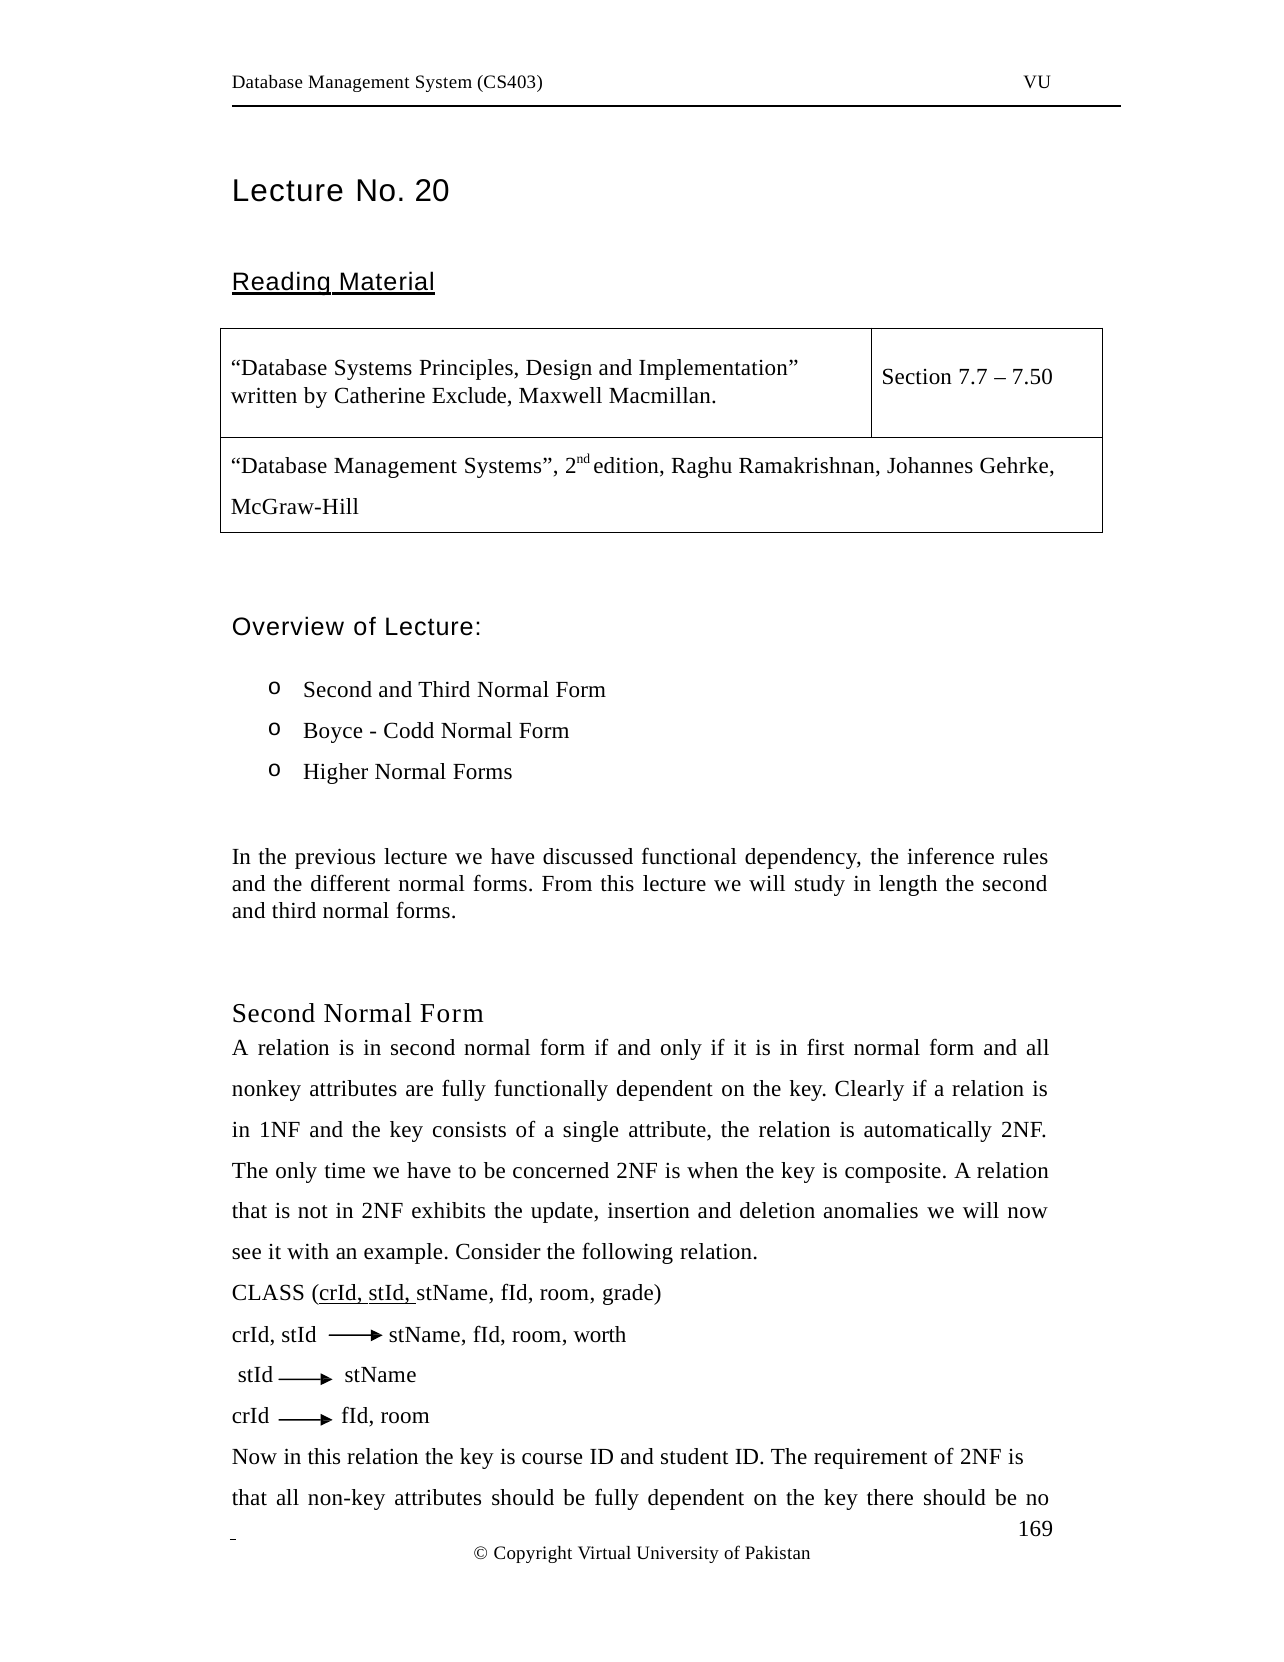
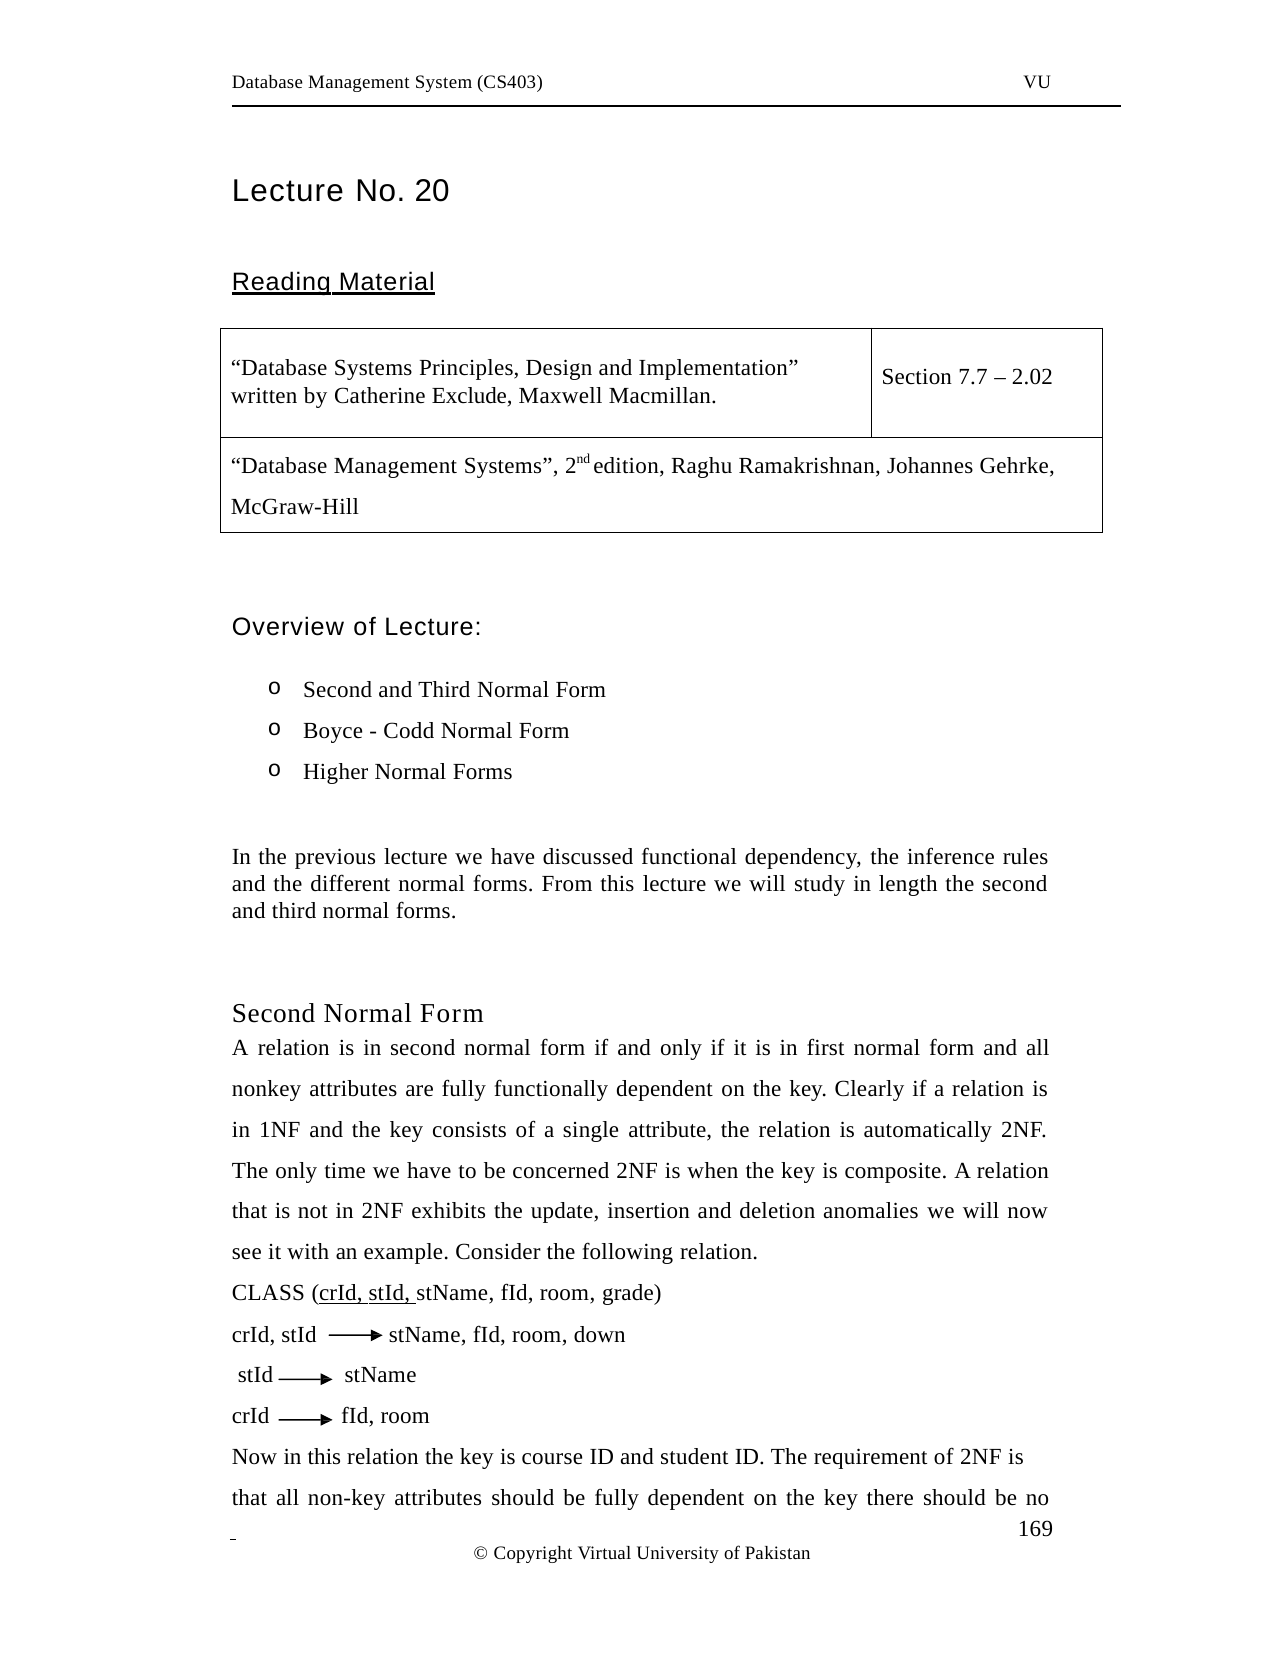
7.50: 7.50 -> 2.02 (1032, 377)
worth: worth -> down (600, 1334)
